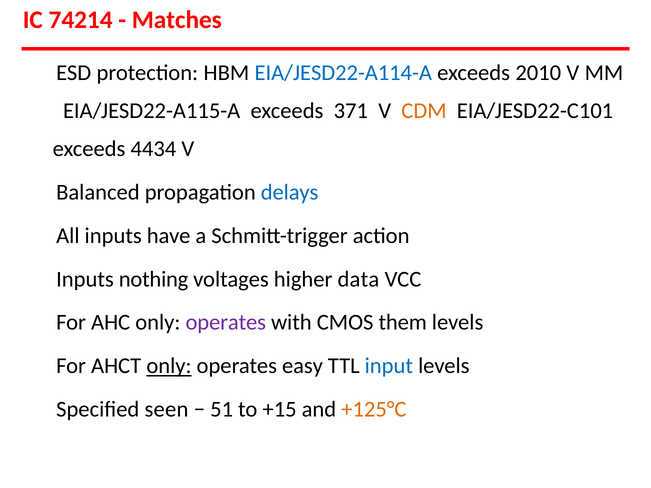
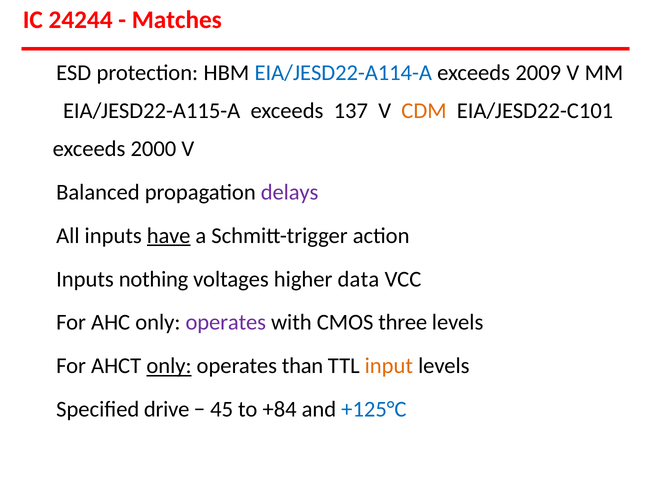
74214: 74214 -> 24244 (81, 20)
2010: 2010 -> 2009 (538, 73)
371: 371 -> 137 (351, 111)
4434: 4434 -> 2000 (153, 149)
delays colour: blue -> purple (290, 192)
have underline: none -> present (169, 236)
them: them -> three (403, 323)
easy: easy -> than (303, 366)
input colour: blue -> orange (389, 366)
seen: seen -> drive (167, 409)
51: 51 -> 45 (222, 409)
+15: +15 -> +84 (280, 409)
+125°C colour: orange -> blue (374, 409)
